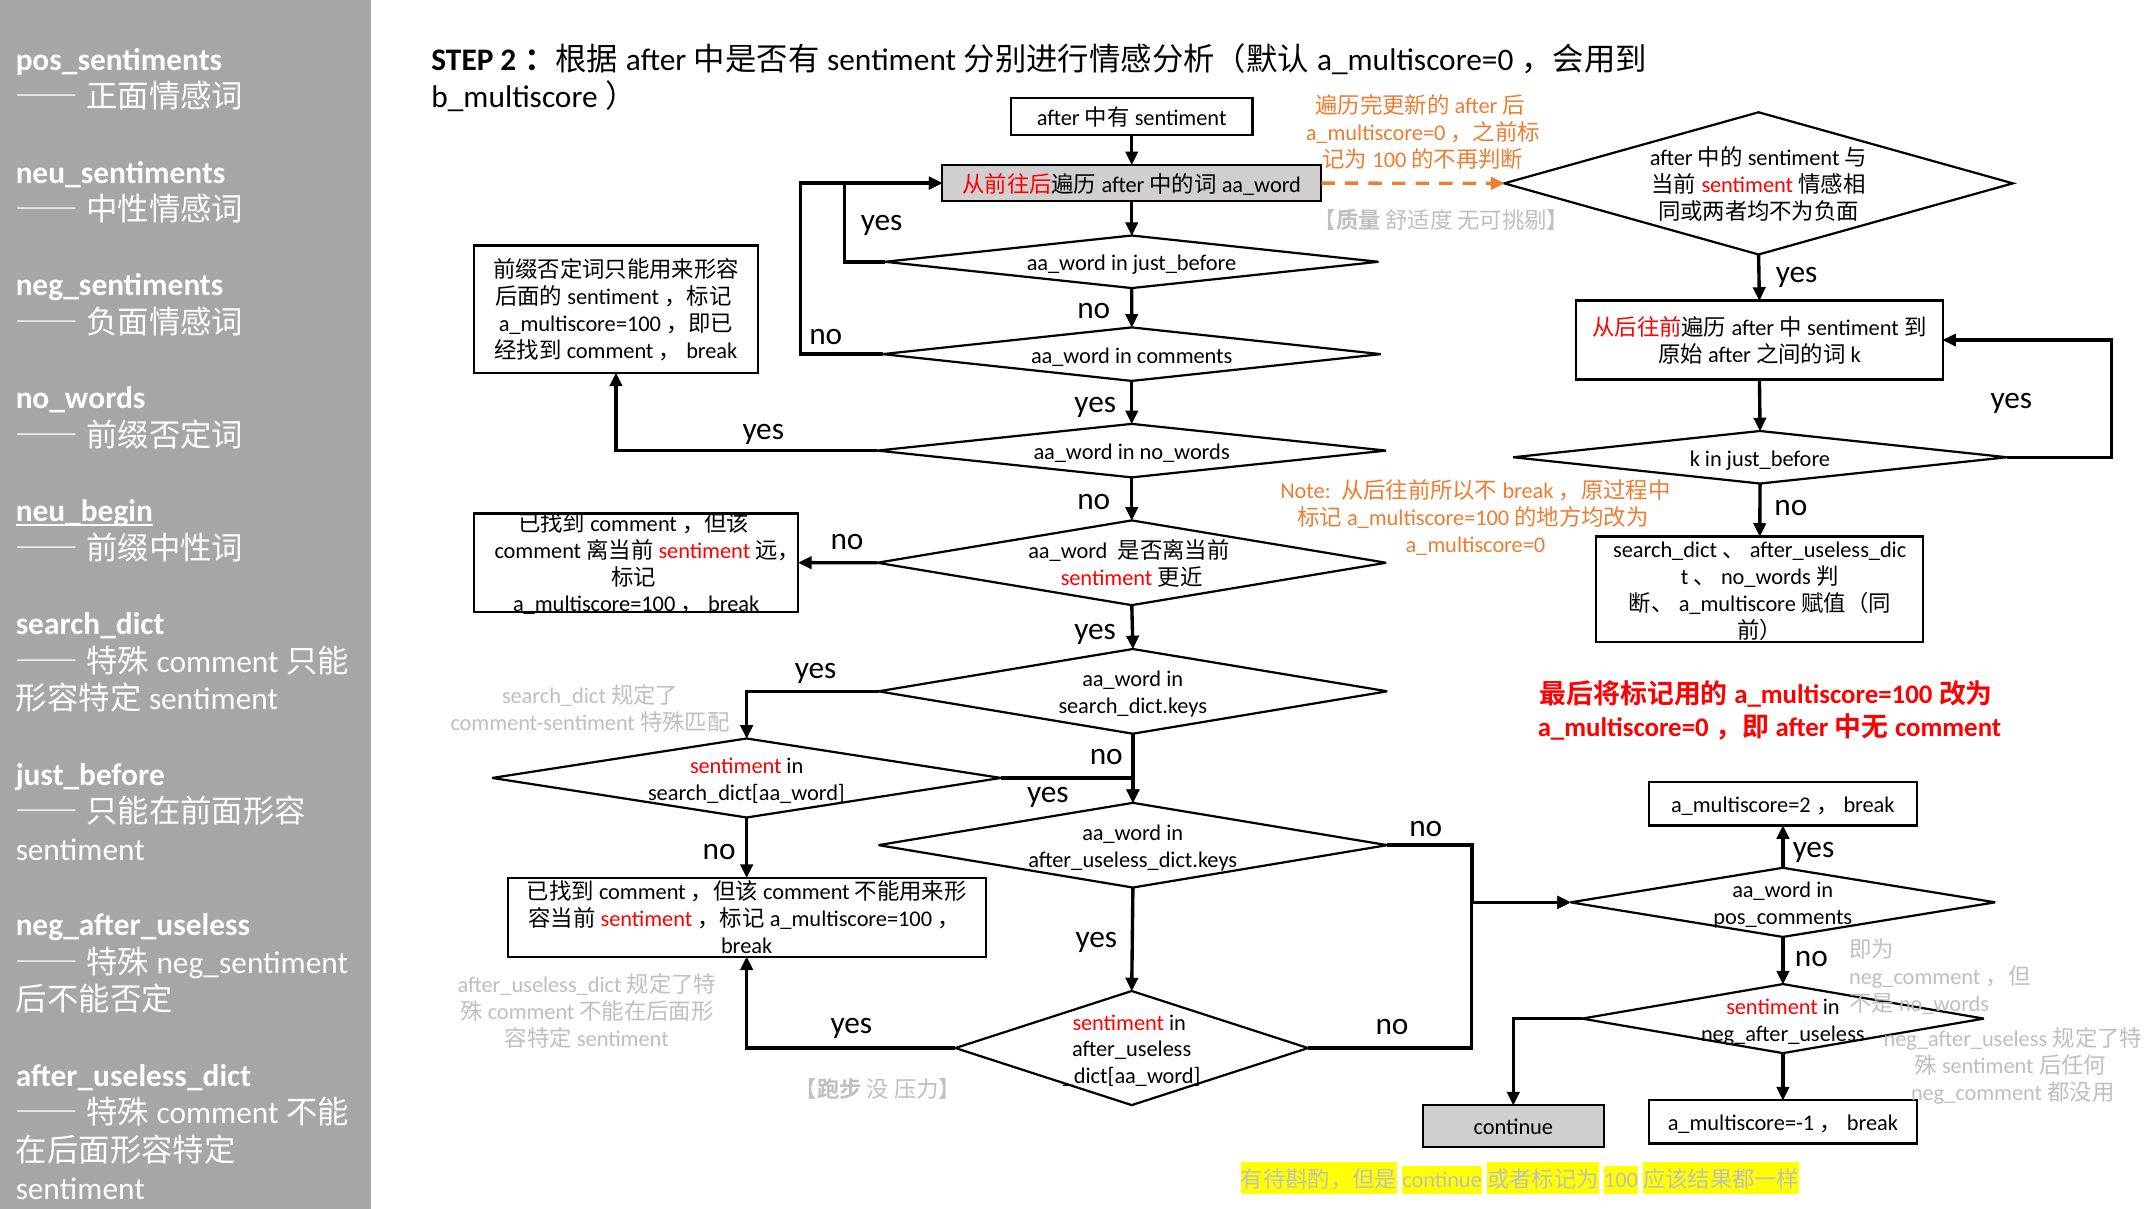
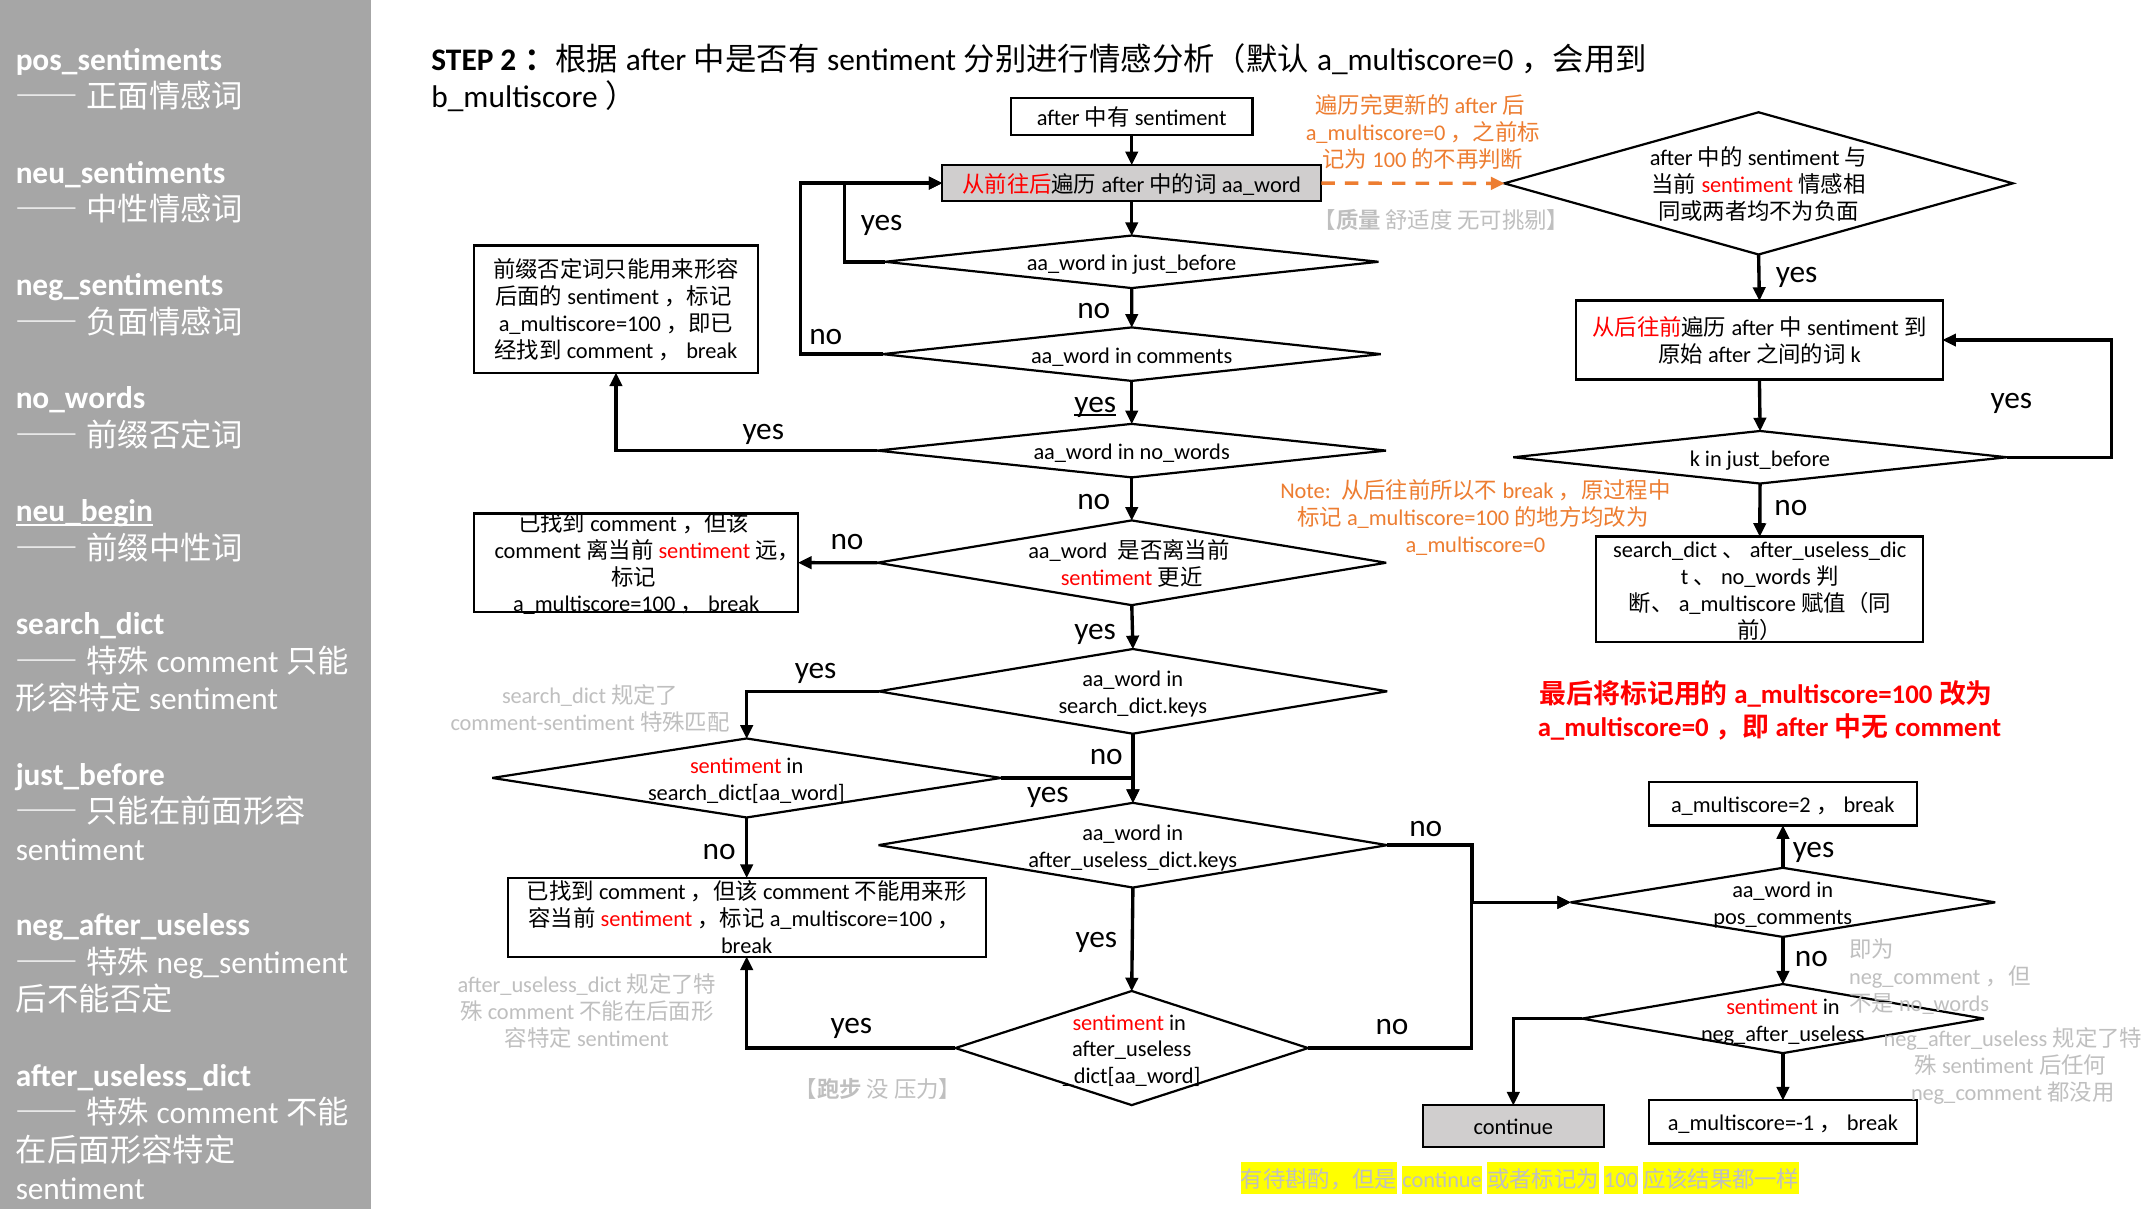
yes underline: none -> present (1095, 402)
